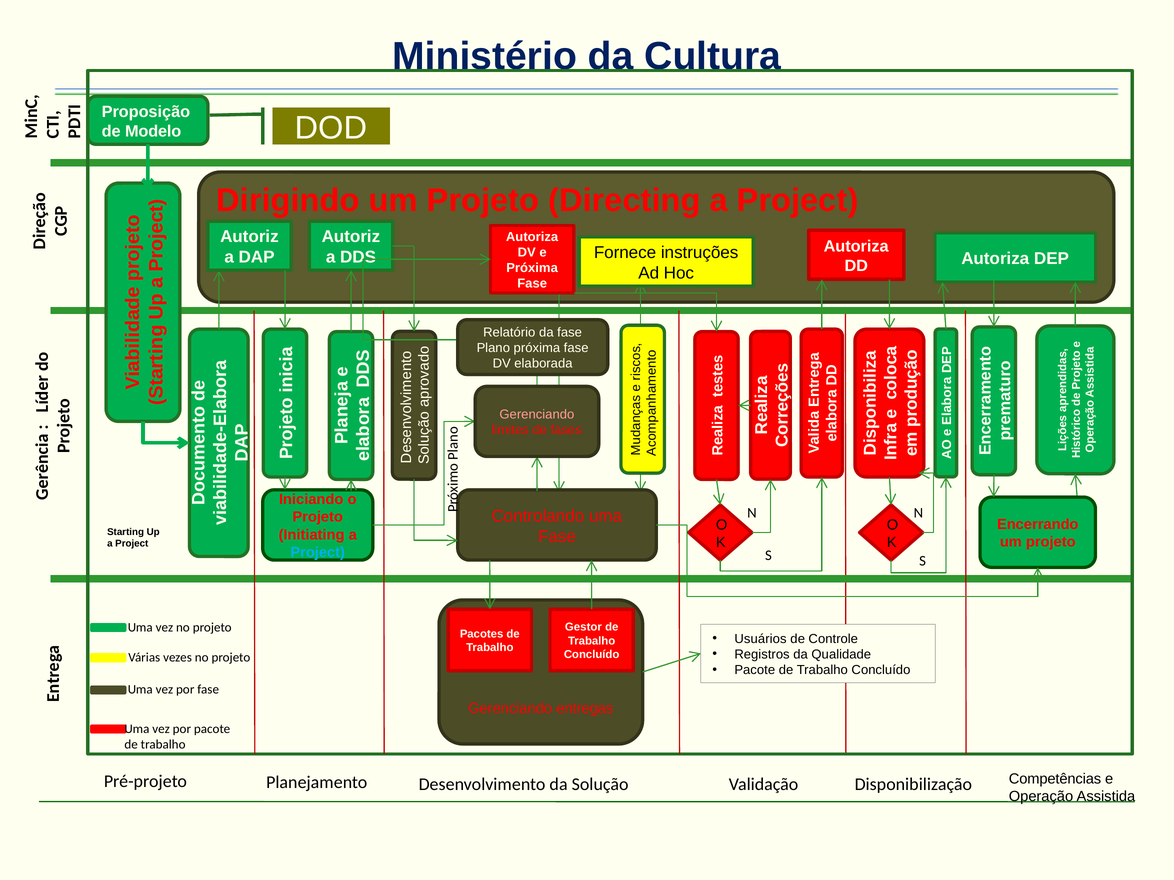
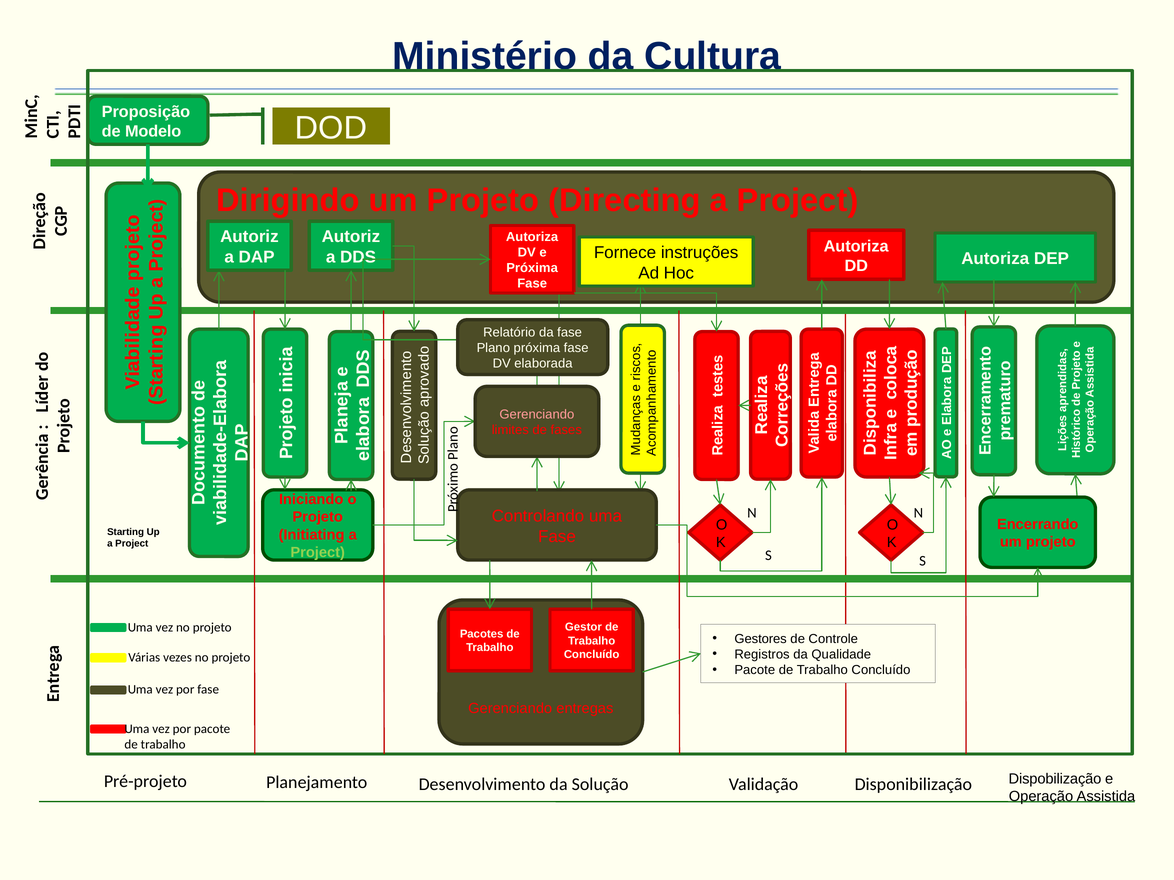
Project colour: light blue -> light green (318, 553)
Usuários: Usuários -> Gestores (761, 639)
Competências: Competências -> Dispobilização (1055, 779)
